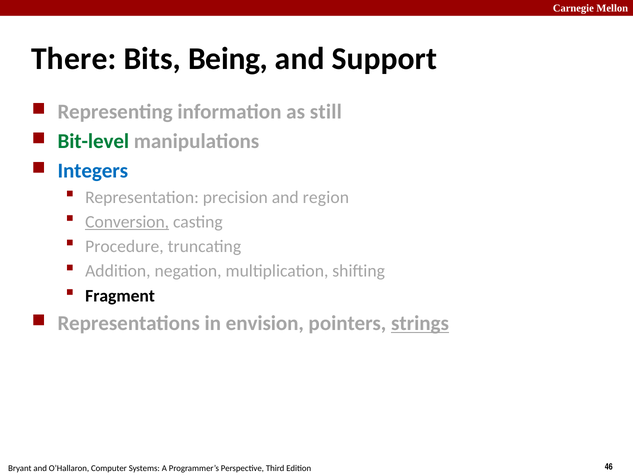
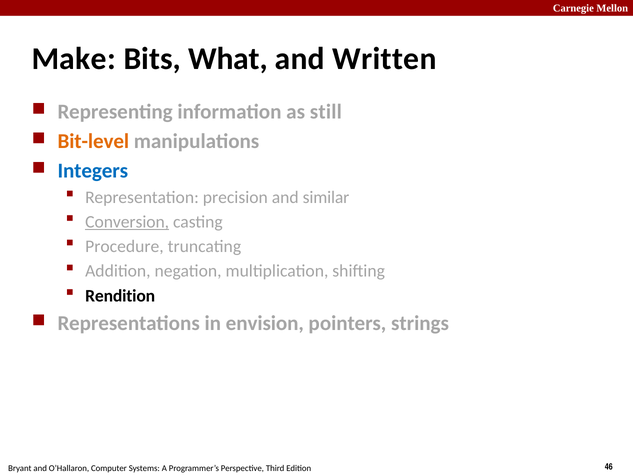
There: There -> Make (74, 59)
Being: Being -> What (228, 59)
Support: Support -> Written (384, 59)
Bit-level colour: green -> orange (93, 141)
region: region -> similar (326, 197)
Fragment: Fragment -> Rendition (120, 296)
strings underline: present -> none (420, 323)
